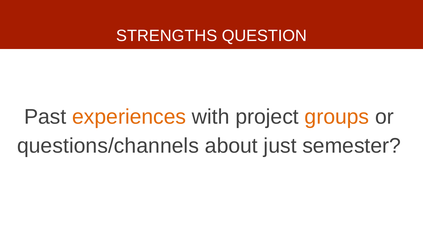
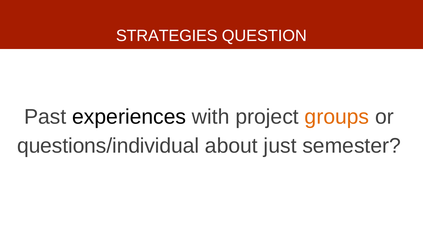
STRENGTHS: STRENGTHS -> STRATEGIES (167, 36)
experiences colour: orange -> black (129, 117)
questions/channels: questions/channels -> questions/individual (108, 146)
